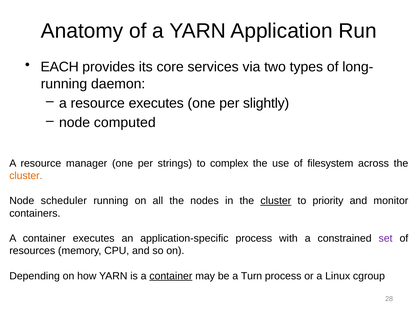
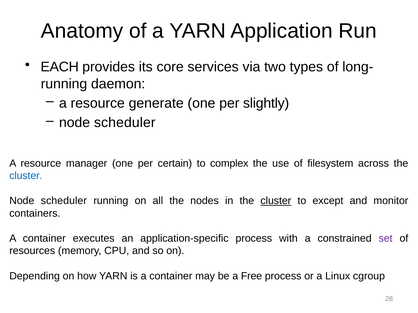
resource executes: executes -> generate (156, 103)
computed: computed -> scheduler (125, 123)
strings: strings -> certain (175, 164)
cluster colour: orange -> blue (26, 176)
priority: priority -> except (328, 201)
container underline: present -> none (171, 276)
Turn: Turn -> Free (252, 276)
